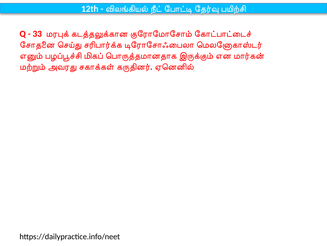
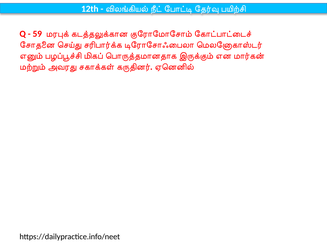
33: 33 -> 59 (37, 34)
